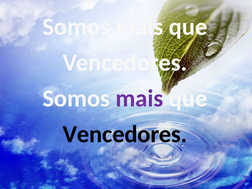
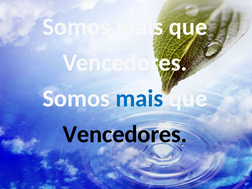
mais colour: purple -> blue (139, 98)
